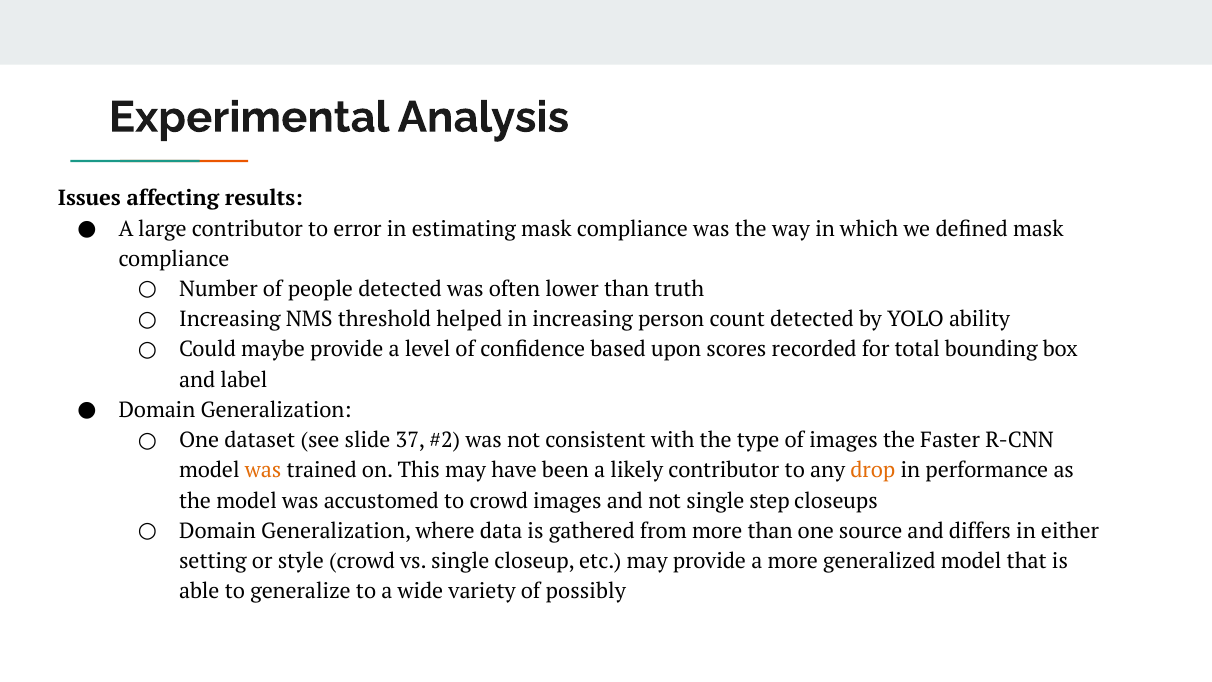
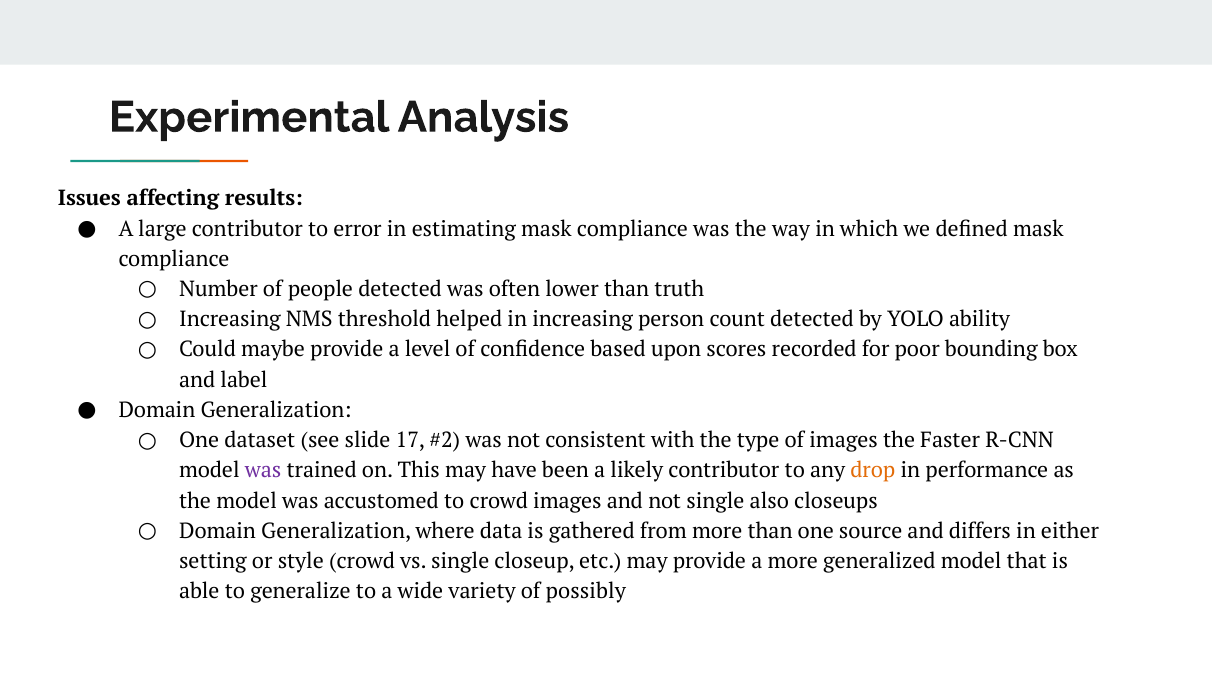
total: total -> poor (917, 350)
37: 37 -> 17 (410, 440)
was colour: orange -> purple (263, 470)
step: step -> also (769, 501)
